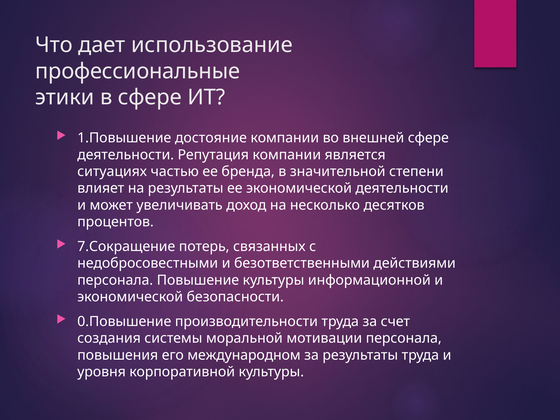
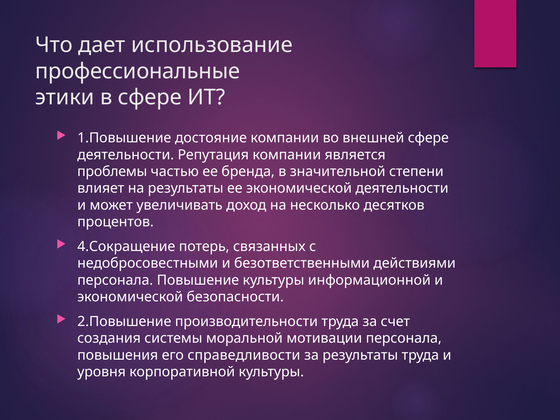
ситуациях: ситуациях -> проблемы (112, 172)
7.Сокращение: 7.Сокращение -> 4.Сокращение (126, 246)
0.Повышение: 0.Повышение -> 2.Повышение (124, 321)
международном: международном -> справедливости (244, 355)
